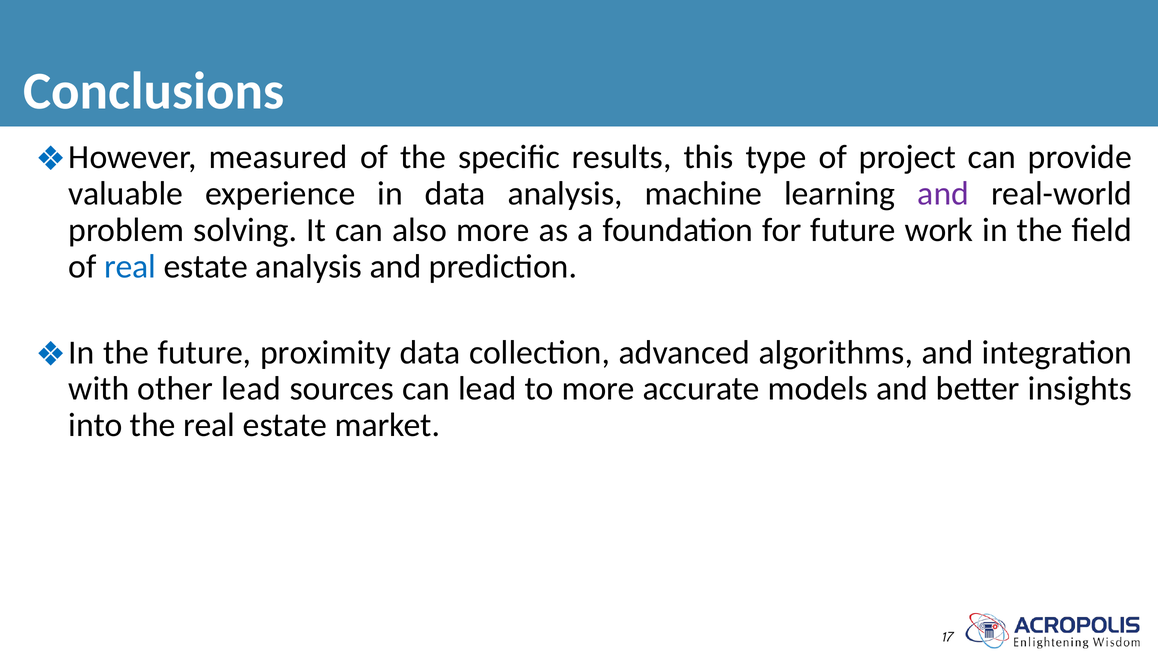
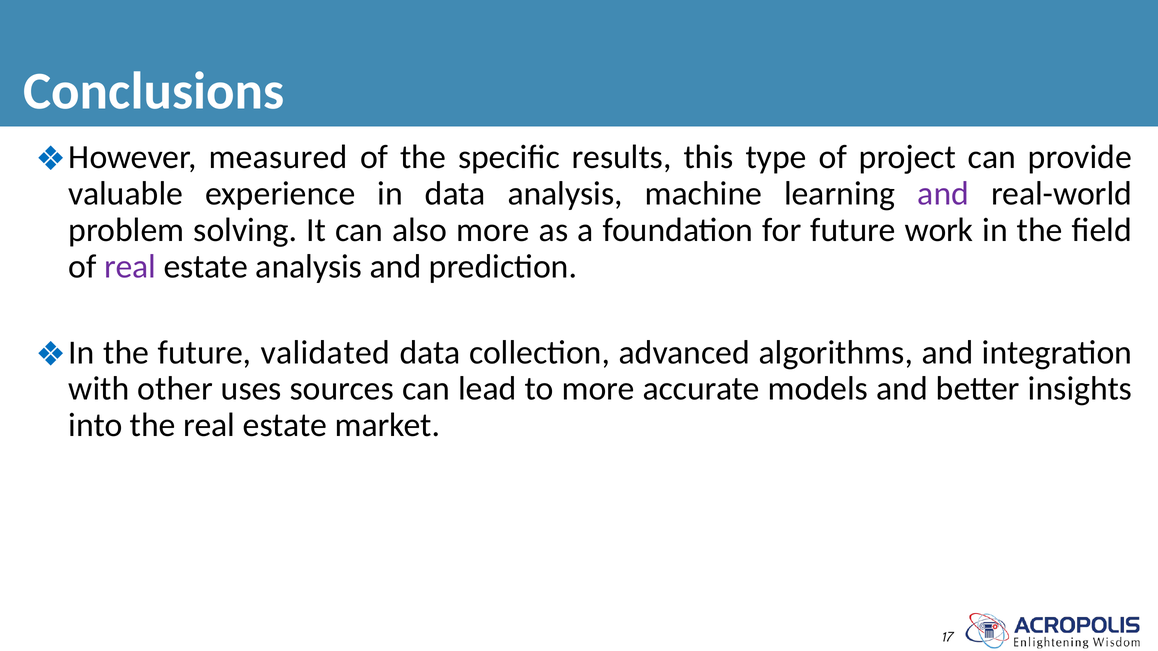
real colour: blue -> purple (130, 267)
proximity: proximity -> validated (325, 353)
other lead: lead -> uses (251, 389)
